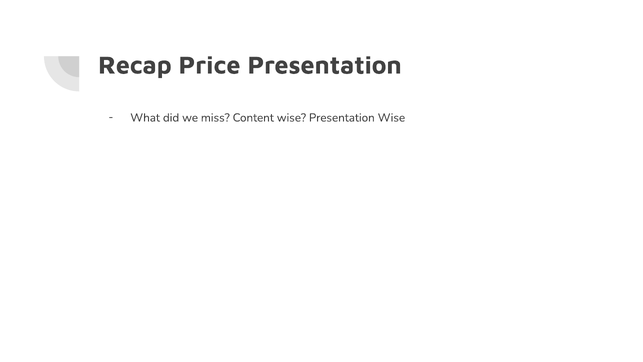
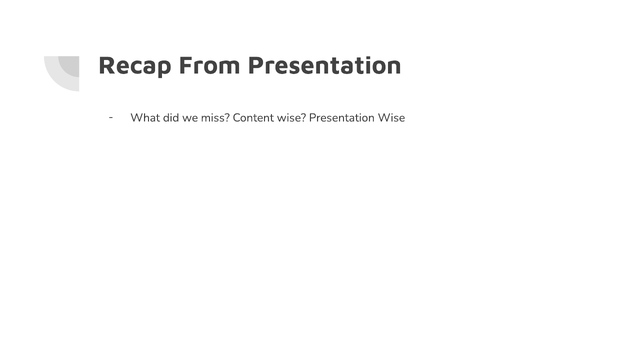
Price: Price -> From (210, 65)
